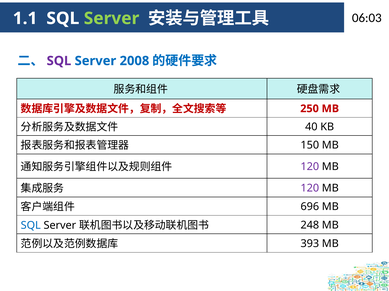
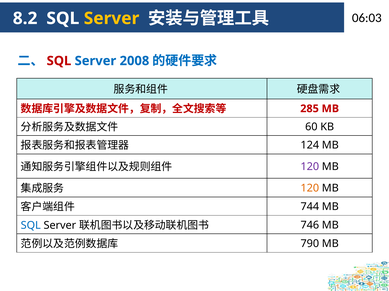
1.1: 1.1 -> 8.2 (25, 18)
Server colour: light green -> yellow (112, 18)
SQL colour: purple -> red (59, 61)
250: 250 -> 285 (310, 109)
40: 40 -> 60 (311, 127)
150: 150 -> 124 (310, 145)
120 colour: purple -> orange (310, 188)
696: 696 -> 744 (310, 207)
248: 248 -> 746 (310, 226)
393: 393 -> 790 (310, 244)
